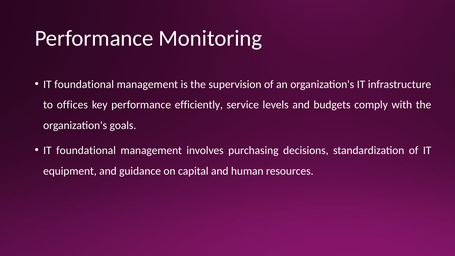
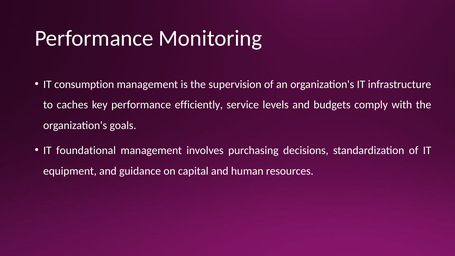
foundational: foundational -> consumption (84, 84)
offices: offices -> caches (72, 105)
